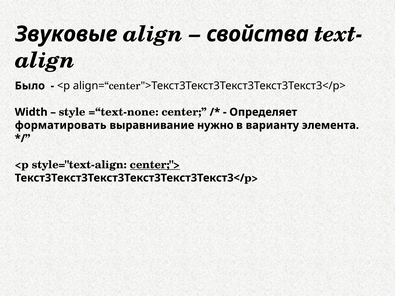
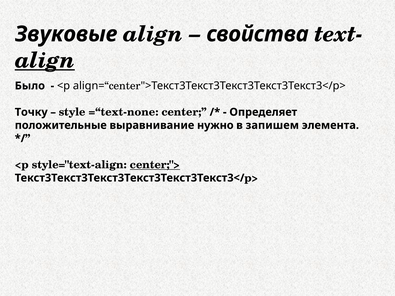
align underline: none -> present (45, 60)
Width: Width -> Точку (31, 112)
форматировать: форматировать -> положительные (61, 125)
варианту: варианту -> запишем (272, 125)
